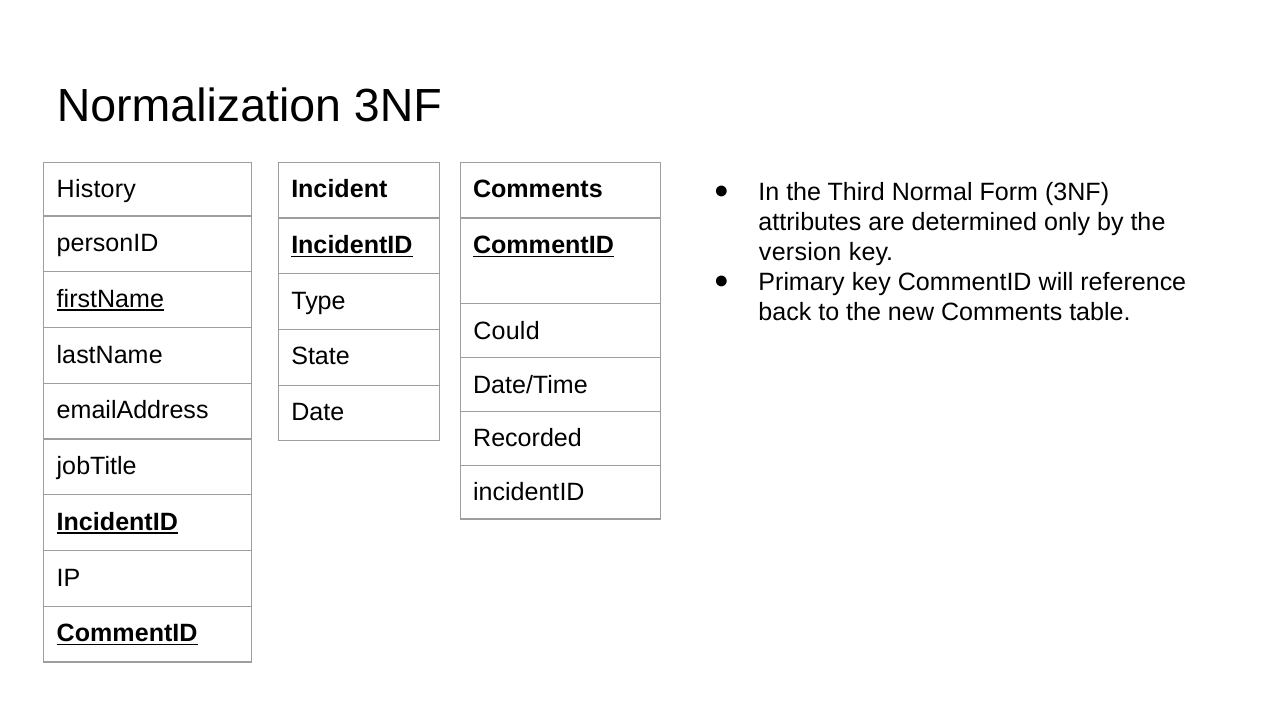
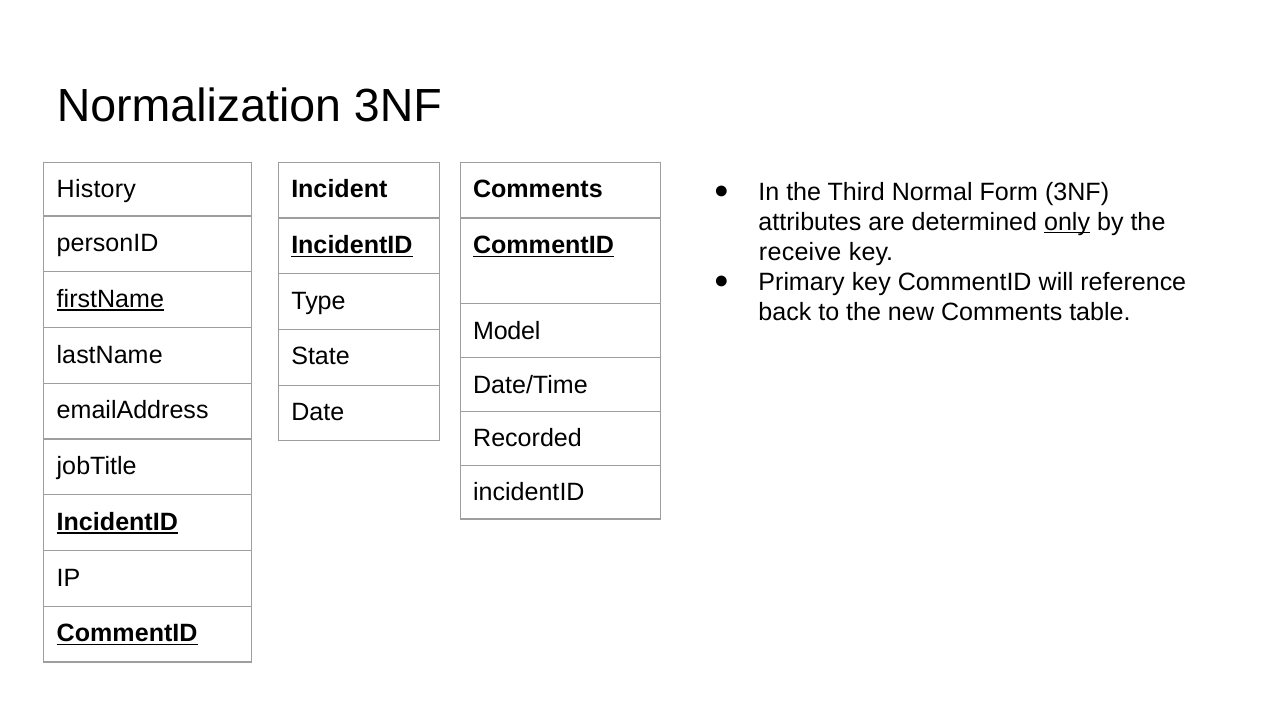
only underline: none -> present (1067, 222)
version: version -> receive (800, 252)
Could: Could -> Model (507, 331)
